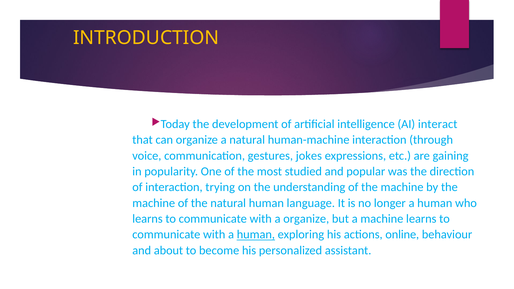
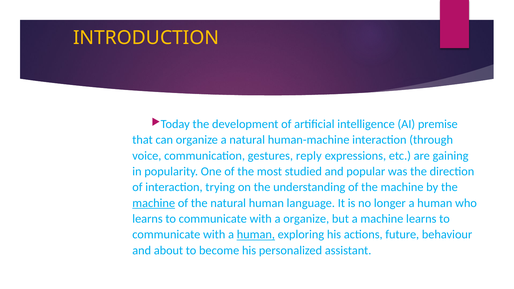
interact: interact -> premise (438, 124)
jokes: jokes -> reply (309, 156)
machine underline: none -> present (154, 203)
online: online -> future (402, 235)
